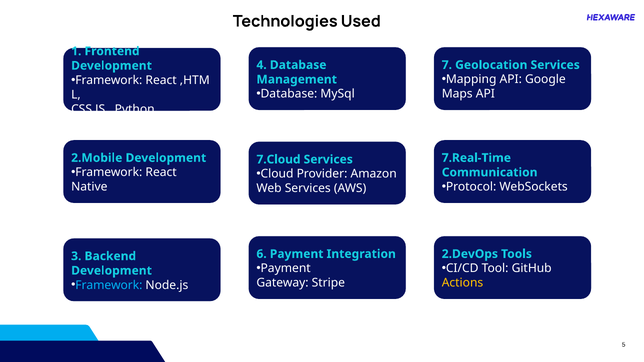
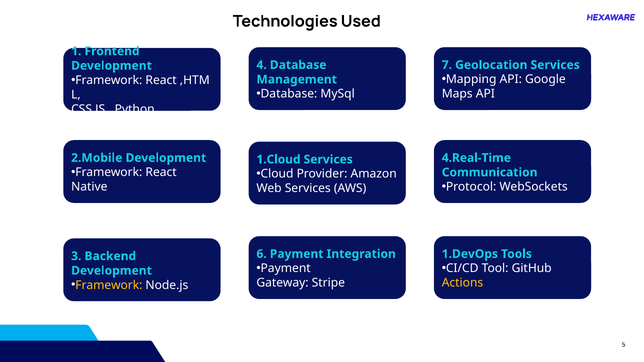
7.Real-Time: 7.Real-Time -> 4.Real-Time (476, 158)
7.Cloud: 7.Cloud -> 1.Cloud (278, 160)
2.DevOps: 2.DevOps -> 1.DevOps (470, 254)
Framework colour: light blue -> yellow (109, 285)
